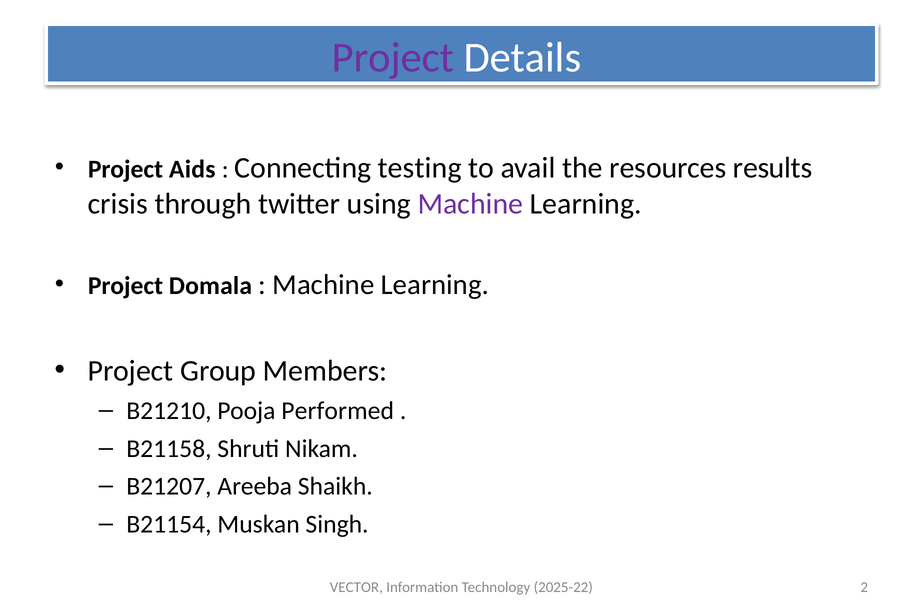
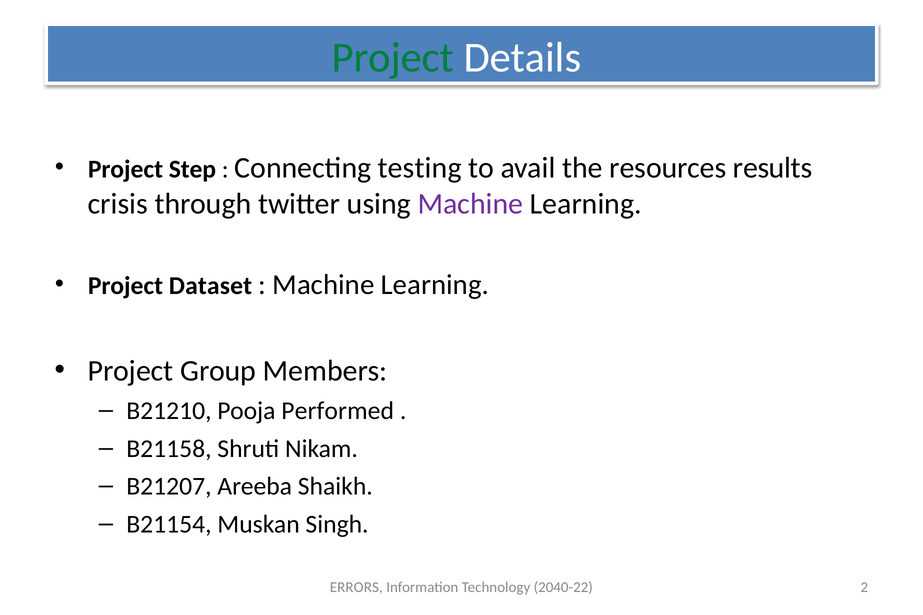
Project colour: purple -> green (393, 58)
Aids: Aids -> Step (192, 169)
Domala: Domala -> Dataset (210, 286)
VECTOR: VECTOR -> ERRORS (356, 588)
2025-22: 2025-22 -> 2040-22 (563, 588)
